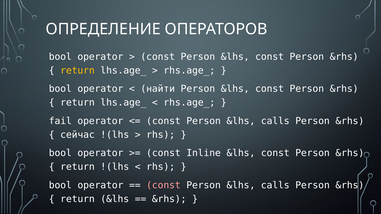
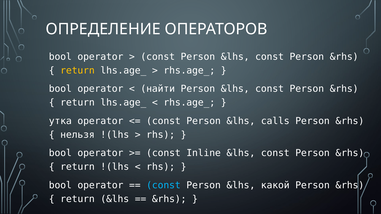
fail: fail -> утка (60, 121)
сейчас: сейчас -> нельзя (77, 135)
const colour: pink -> light blue (163, 186)
calls: calls -> какой (275, 186)
